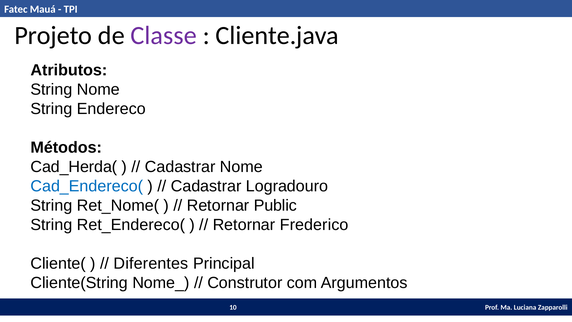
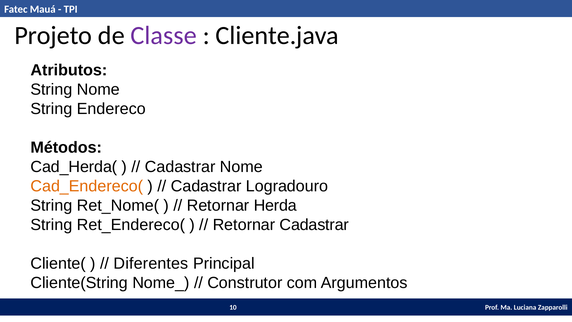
Cad_Endereco( colour: blue -> orange (87, 186)
Public: Public -> Herda (275, 205)
Retornar Frederico: Frederico -> Cadastrar (314, 225)
